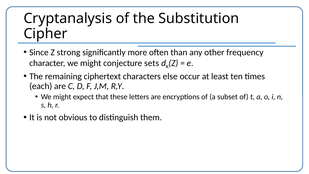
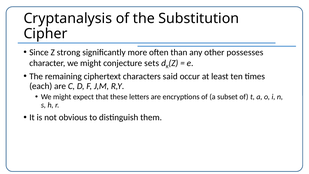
frequency: frequency -> possesses (245, 52)
else: else -> said (170, 76)
